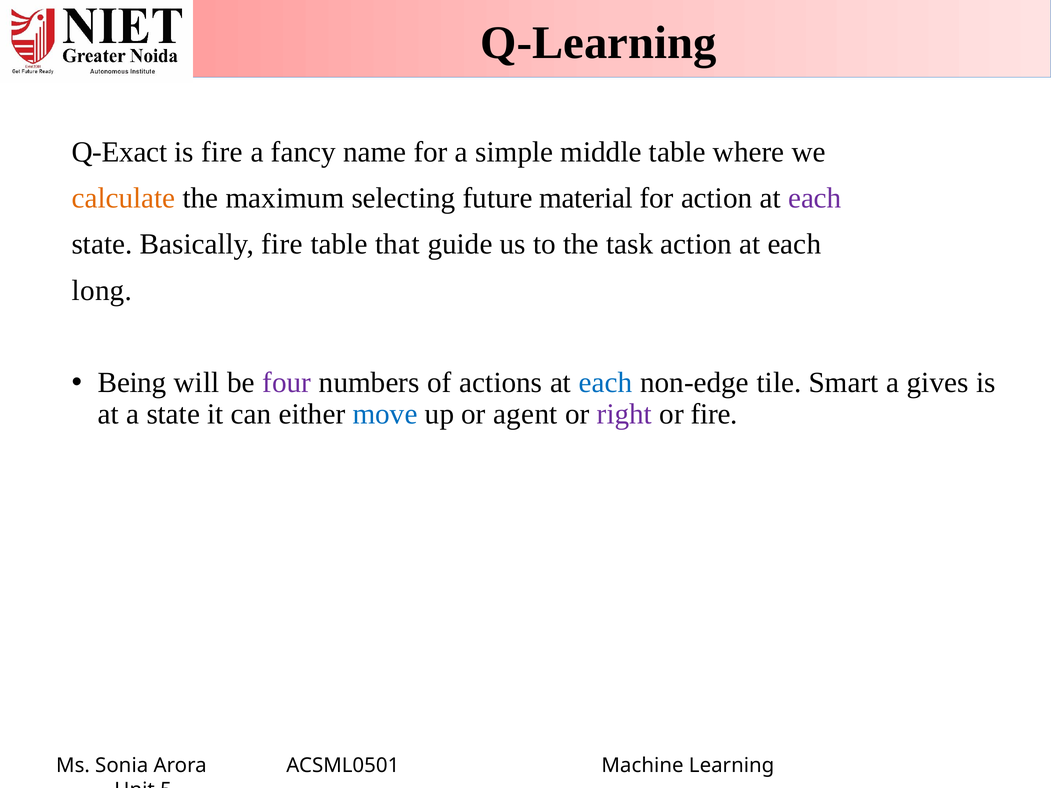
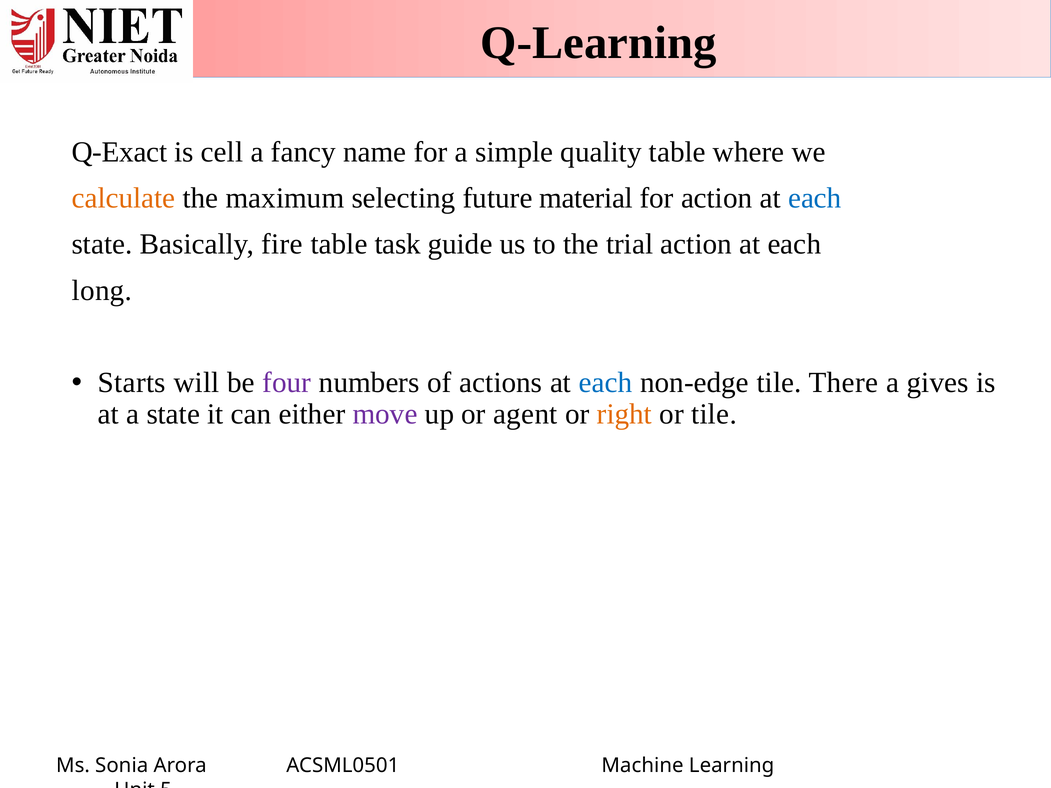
is fire: fire -> cell (222, 152)
middle: middle -> quality (601, 152)
each colour: purple -> blue (815, 198)
that: that -> task (398, 244)
task: task -> trial (630, 244)
Being: Being -> Starts (132, 383)
Smart: Smart -> There (843, 383)
move colour: blue -> purple (385, 414)
right colour: purple -> orange (624, 414)
or fire: fire -> tile (714, 414)
